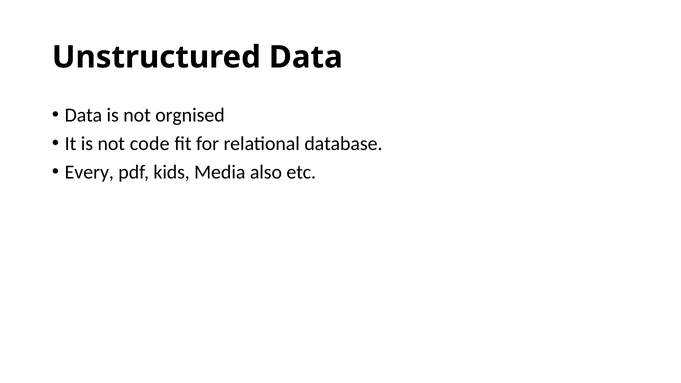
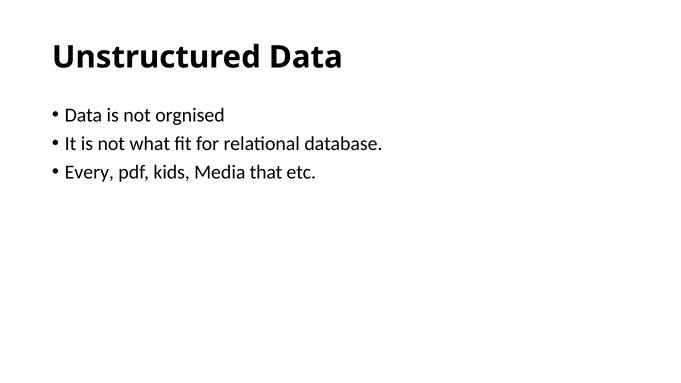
code: code -> what (150, 144)
also: also -> that (266, 172)
